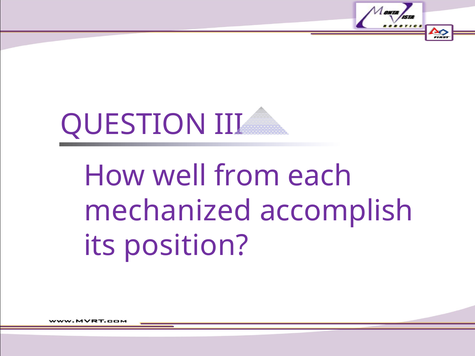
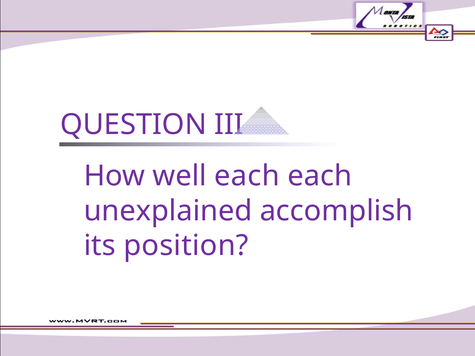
well from: from -> each (247, 176)
mechanized: mechanized -> unexplained (168, 211)
